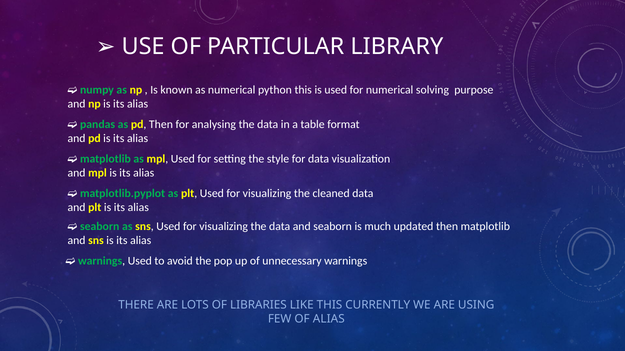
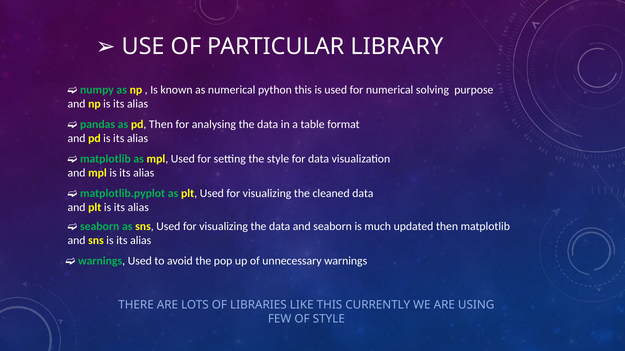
OF ALIAS: ALIAS -> STYLE (329, 319)
